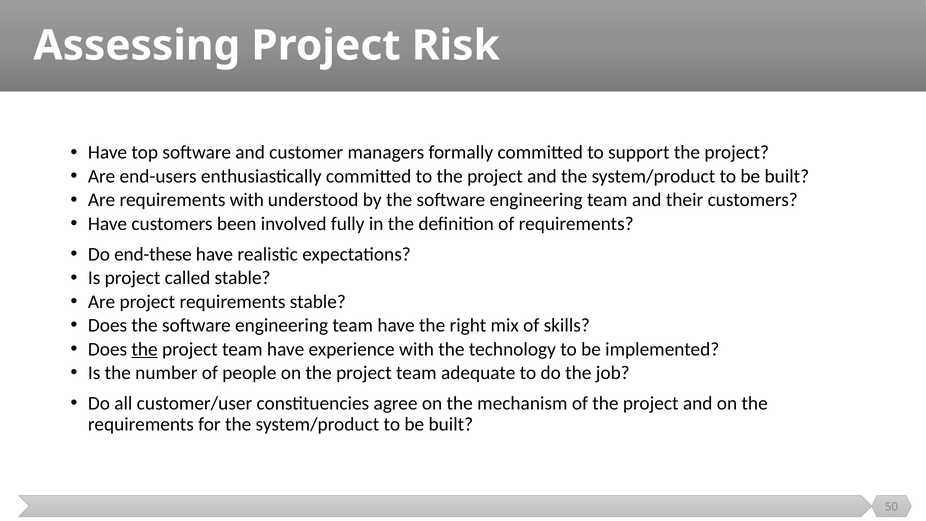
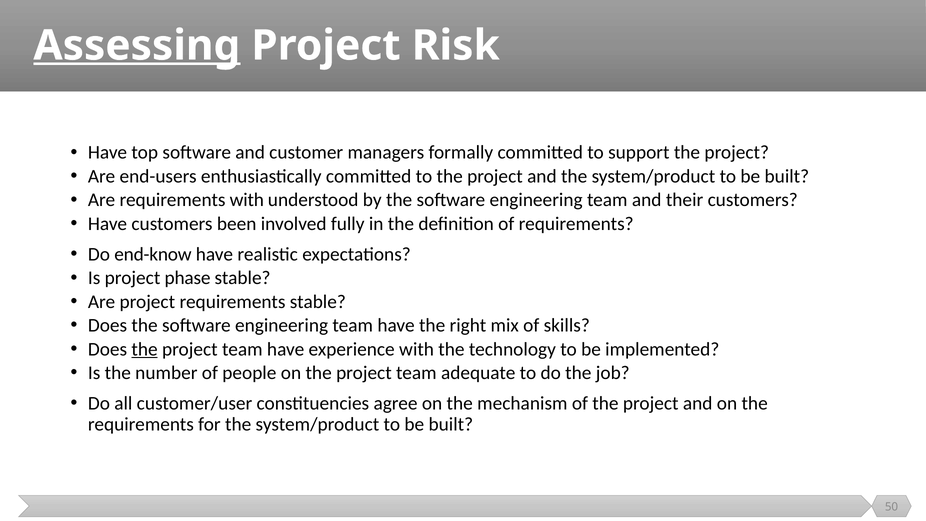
Assessing underline: none -> present (137, 46)
end-these: end-these -> end-know (153, 254)
called: called -> phase (188, 278)
